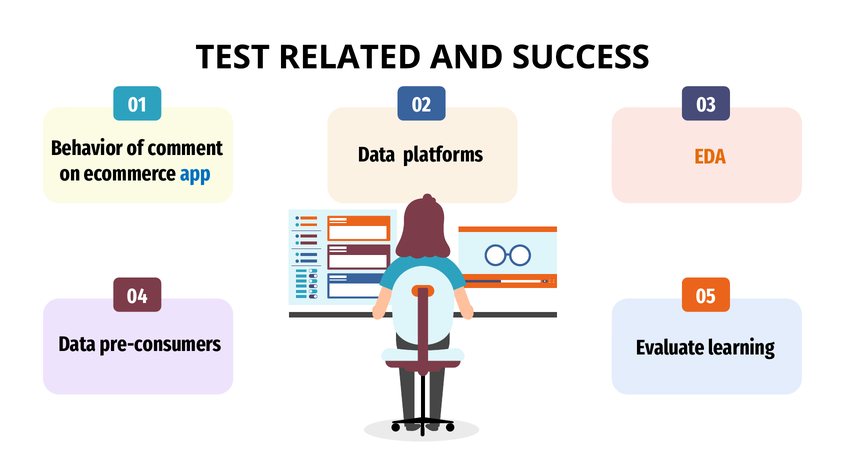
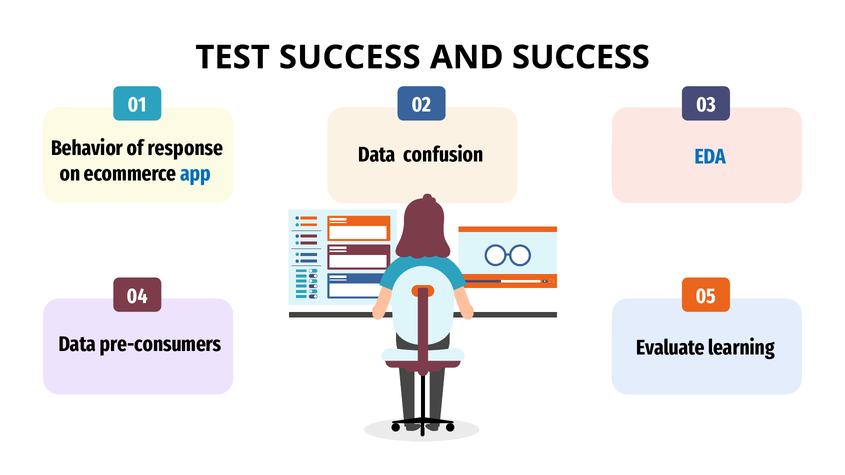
TEST RELATED: RELATED -> SUCCESS (350, 57)
comment: comment -> response (185, 149)
platforms: platforms -> confusion (443, 155)
EDA colour: orange -> blue (711, 157)
